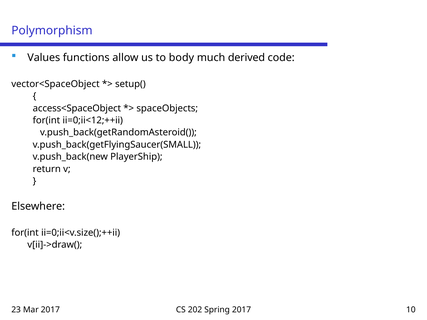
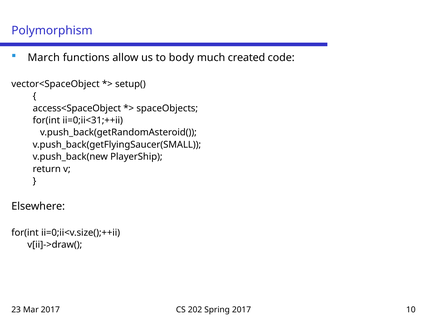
Values: Values -> March (44, 58)
derived: derived -> created (247, 58)
ii=0;ii<12;++ii: ii=0;ii<12;++ii -> ii=0;ii<31;++ii (93, 120)
